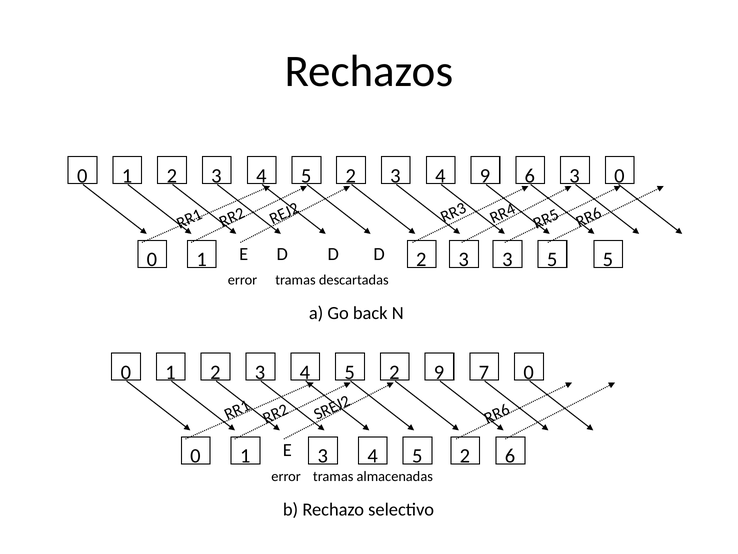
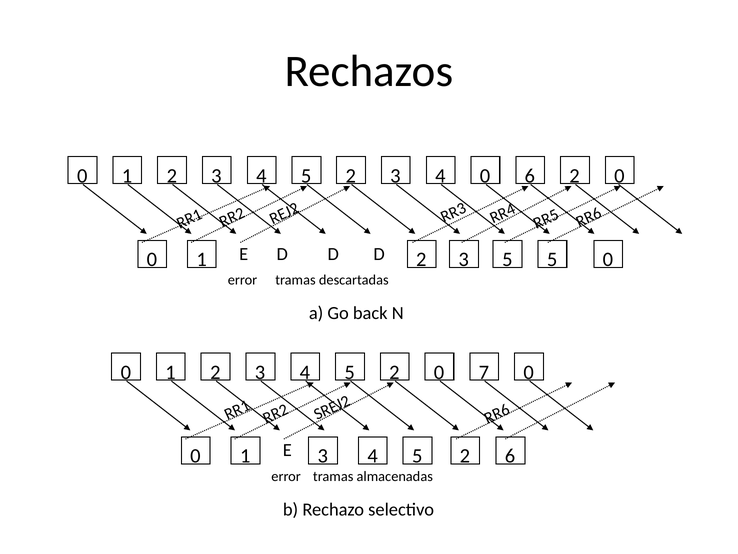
9: 9 -> 0 (485, 176)
6 3: 3 -> 2 (574, 176)
3 3: 3 -> 5 (507, 259)
5: 5 -> 0 (608, 259)
9: 9 -> 0 (439, 372)
